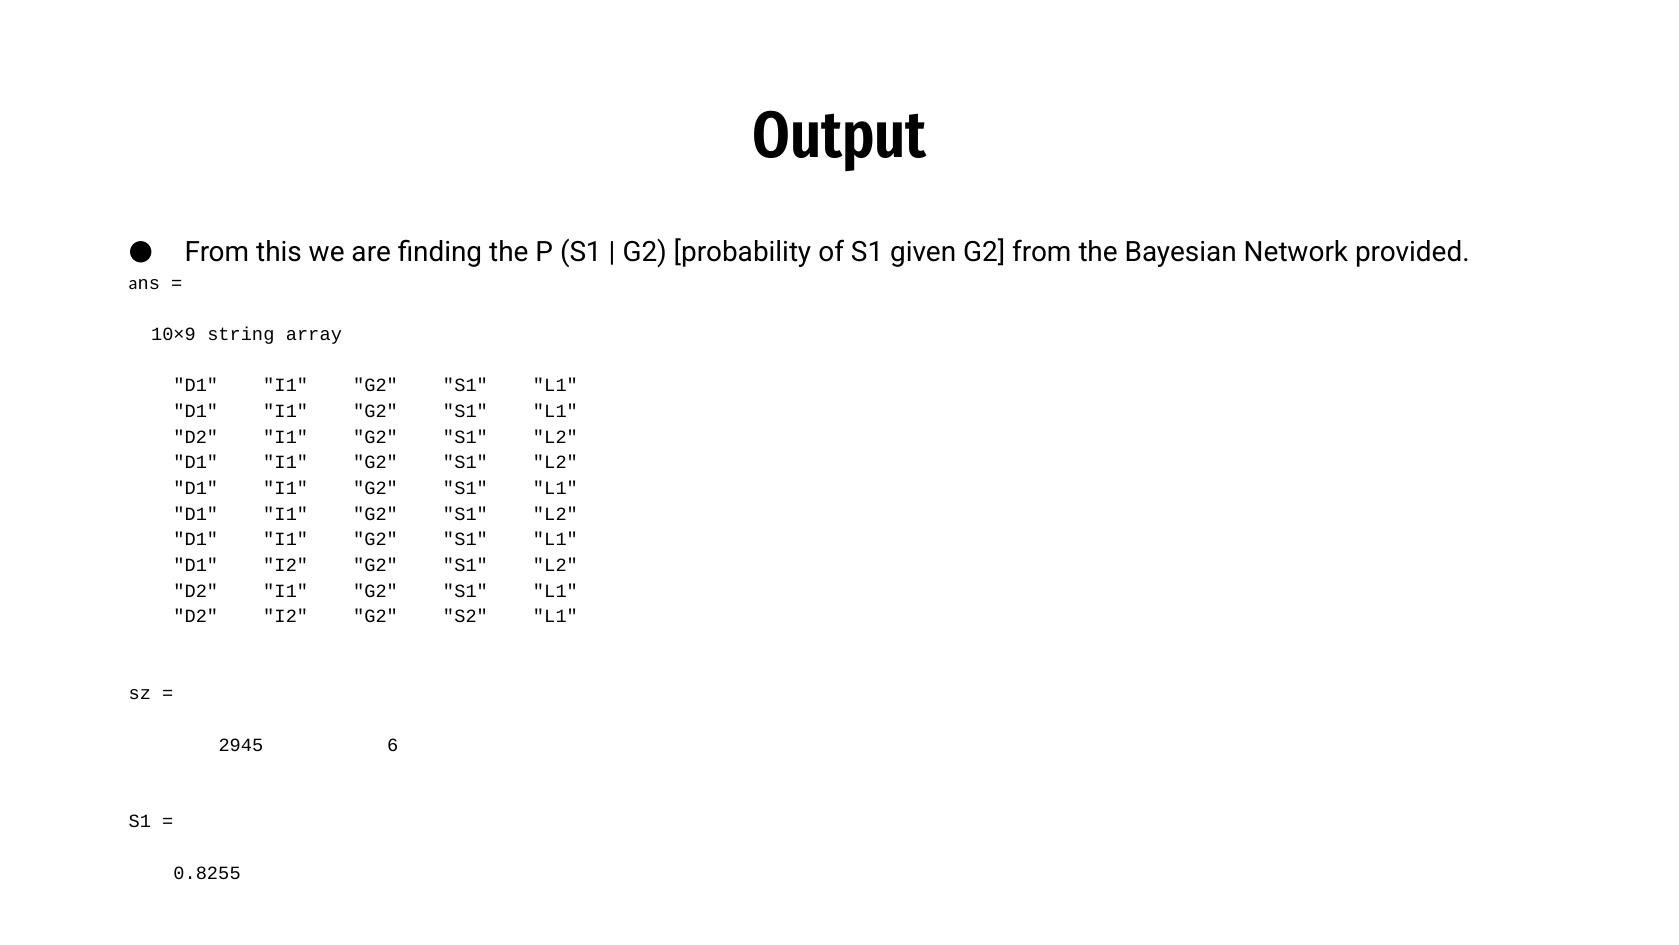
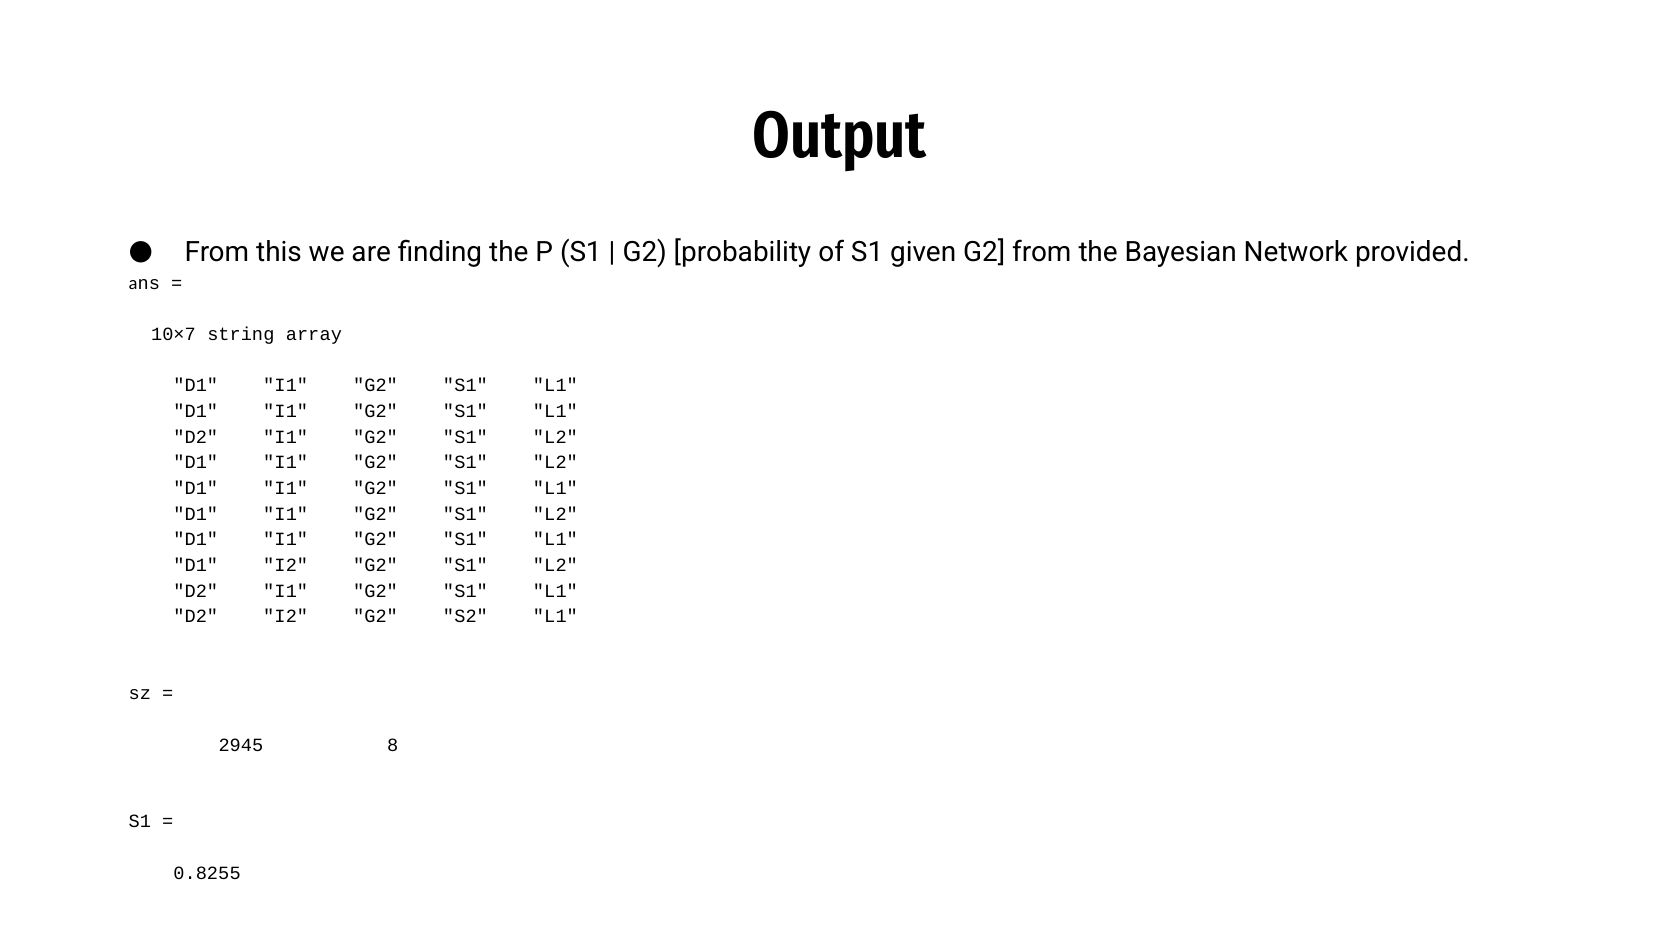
10×9: 10×9 -> 10×7 (173, 334)
6: 6 -> 8 (393, 744)
